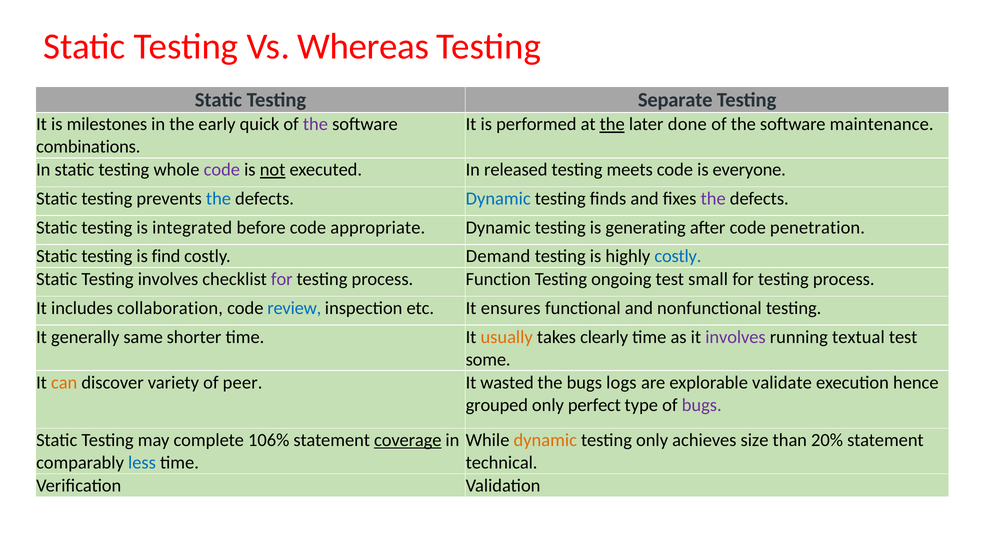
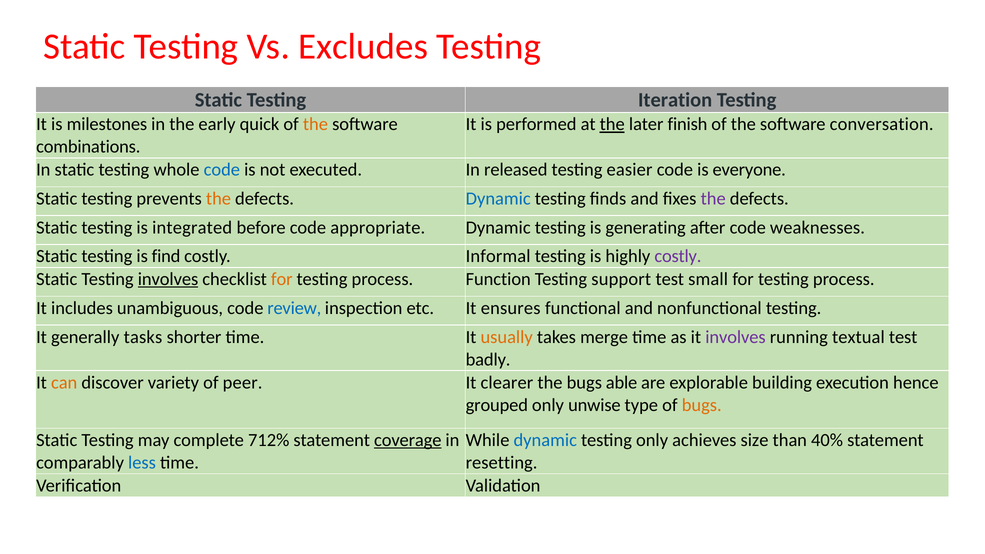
Whereas: Whereas -> Excludes (363, 47)
Separate: Separate -> Iteration (675, 100)
the colour: purple -> orange (315, 124)
done: done -> finish (687, 124)
maintenance: maintenance -> conversation (882, 124)
code colour: purple -> blue (222, 170)
not underline: present -> none (273, 170)
meets: meets -> easier (630, 170)
the colour: blue -> orange (218, 199)
penetration: penetration -> weaknesses (817, 227)
Demand: Demand -> Informal (498, 256)
costly colour: blue -> purple (678, 256)
involves underline: none -> present (168, 279)
for colour: purple -> orange (282, 279)
ongoing: ongoing -> support (621, 279)
collaboration: collaboration -> unambiguous (170, 308)
same: same -> tasks (143, 337)
clearly: clearly -> merge (604, 337)
some: some -> badly (488, 360)
wasted: wasted -> clearer (507, 382)
logs: logs -> able (622, 382)
validate: validate -> building (782, 382)
perfect: perfect -> unwise (594, 405)
bugs colour: purple -> orange (702, 405)
106%: 106% -> 712% (269, 440)
dynamic colour: orange -> blue (545, 440)
20%: 20% -> 40% (827, 440)
technical: technical -> resetting (502, 463)
